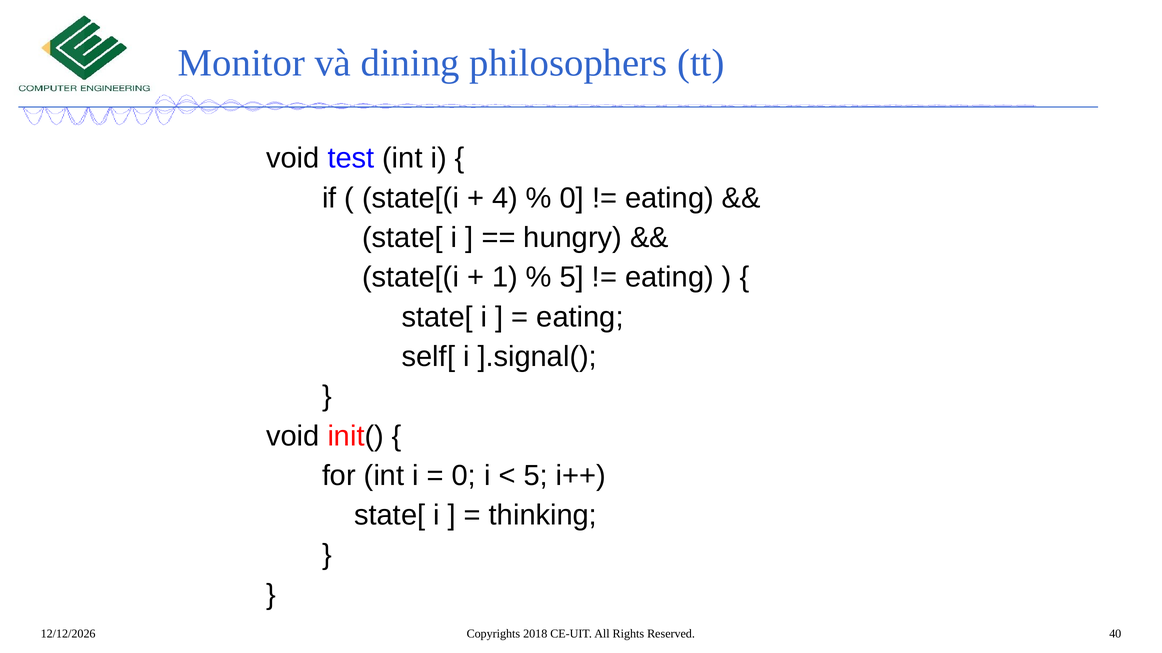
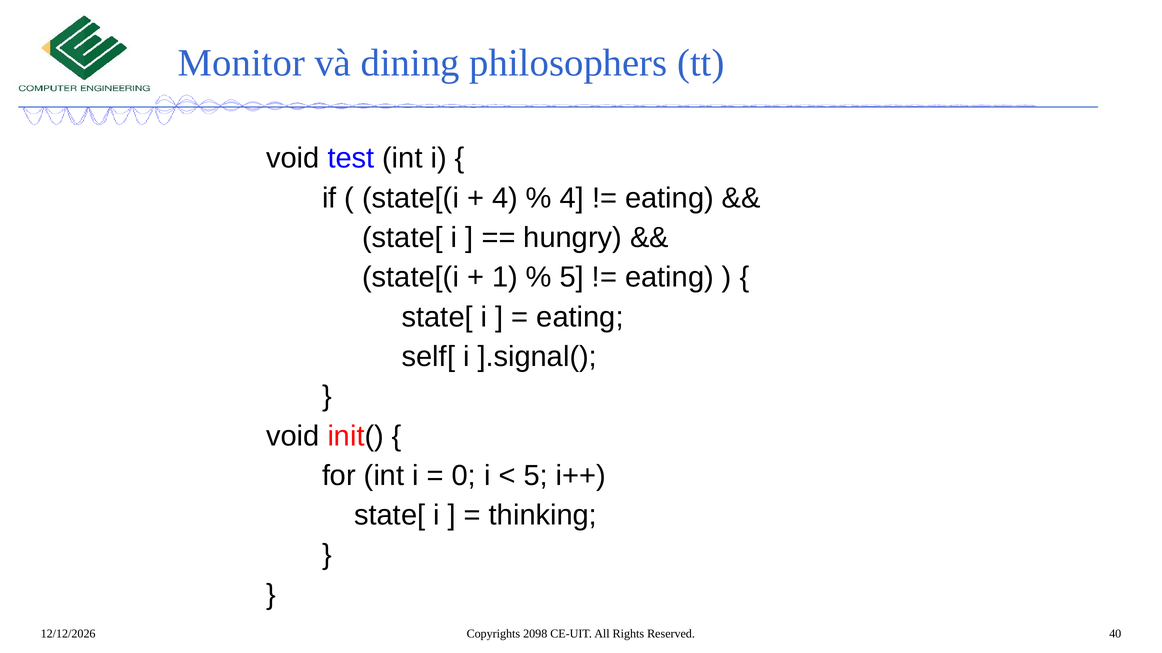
0: 0 -> 4 (572, 198)
2018: 2018 -> 2098 (535, 634)
